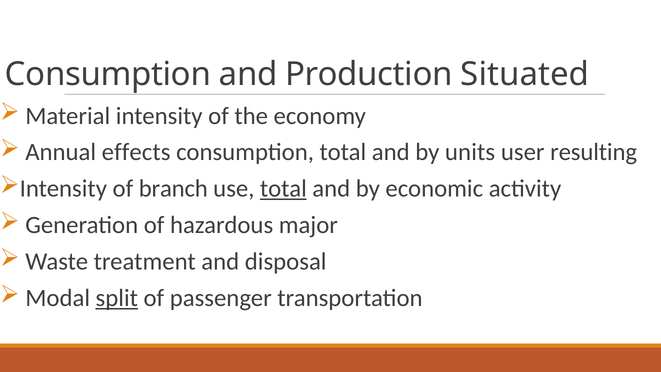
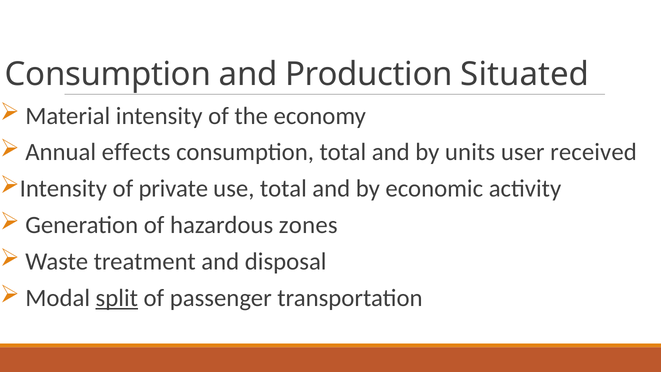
resulting: resulting -> received (593, 152)
branch: branch -> private (173, 189)
total underline: present -> none (283, 189)
major: major -> zones (308, 225)
